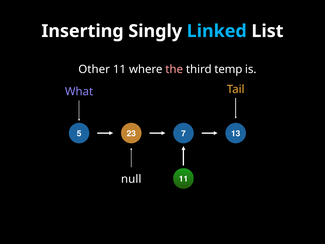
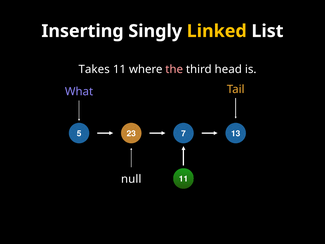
Linked colour: light blue -> yellow (217, 31)
Other: Other -> Takes (94, 69)
temp: temp -> head (228, 69)
